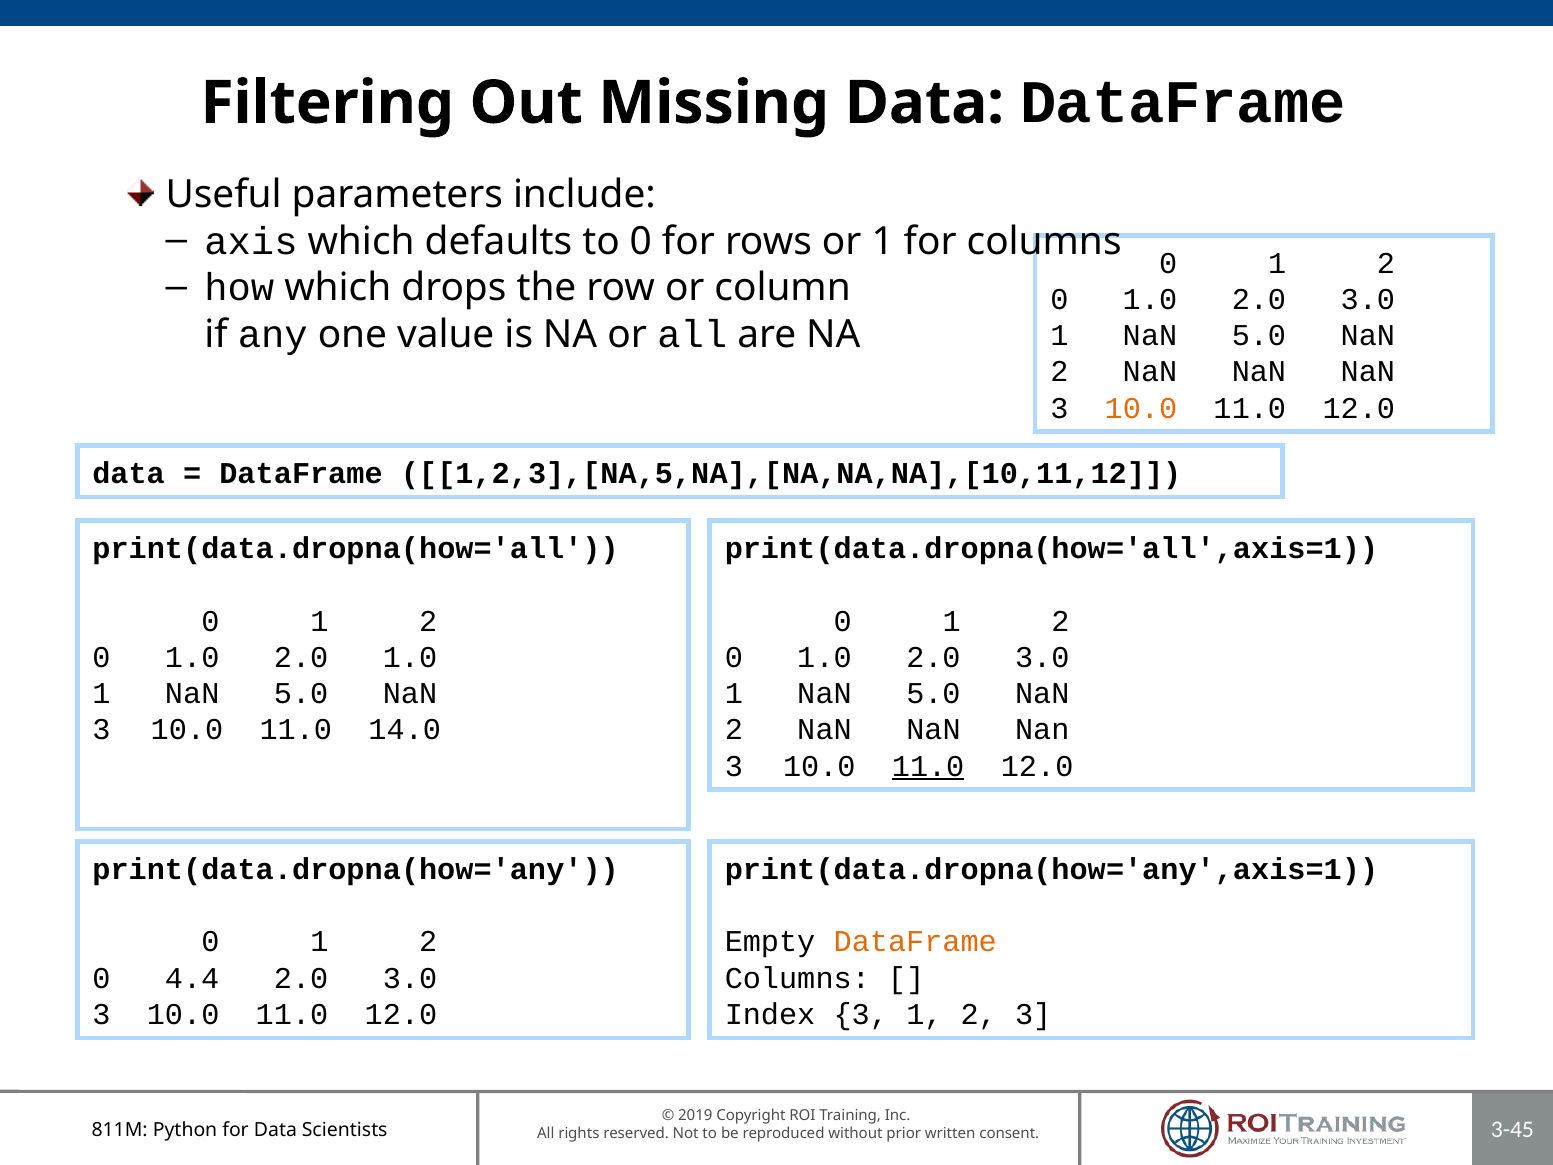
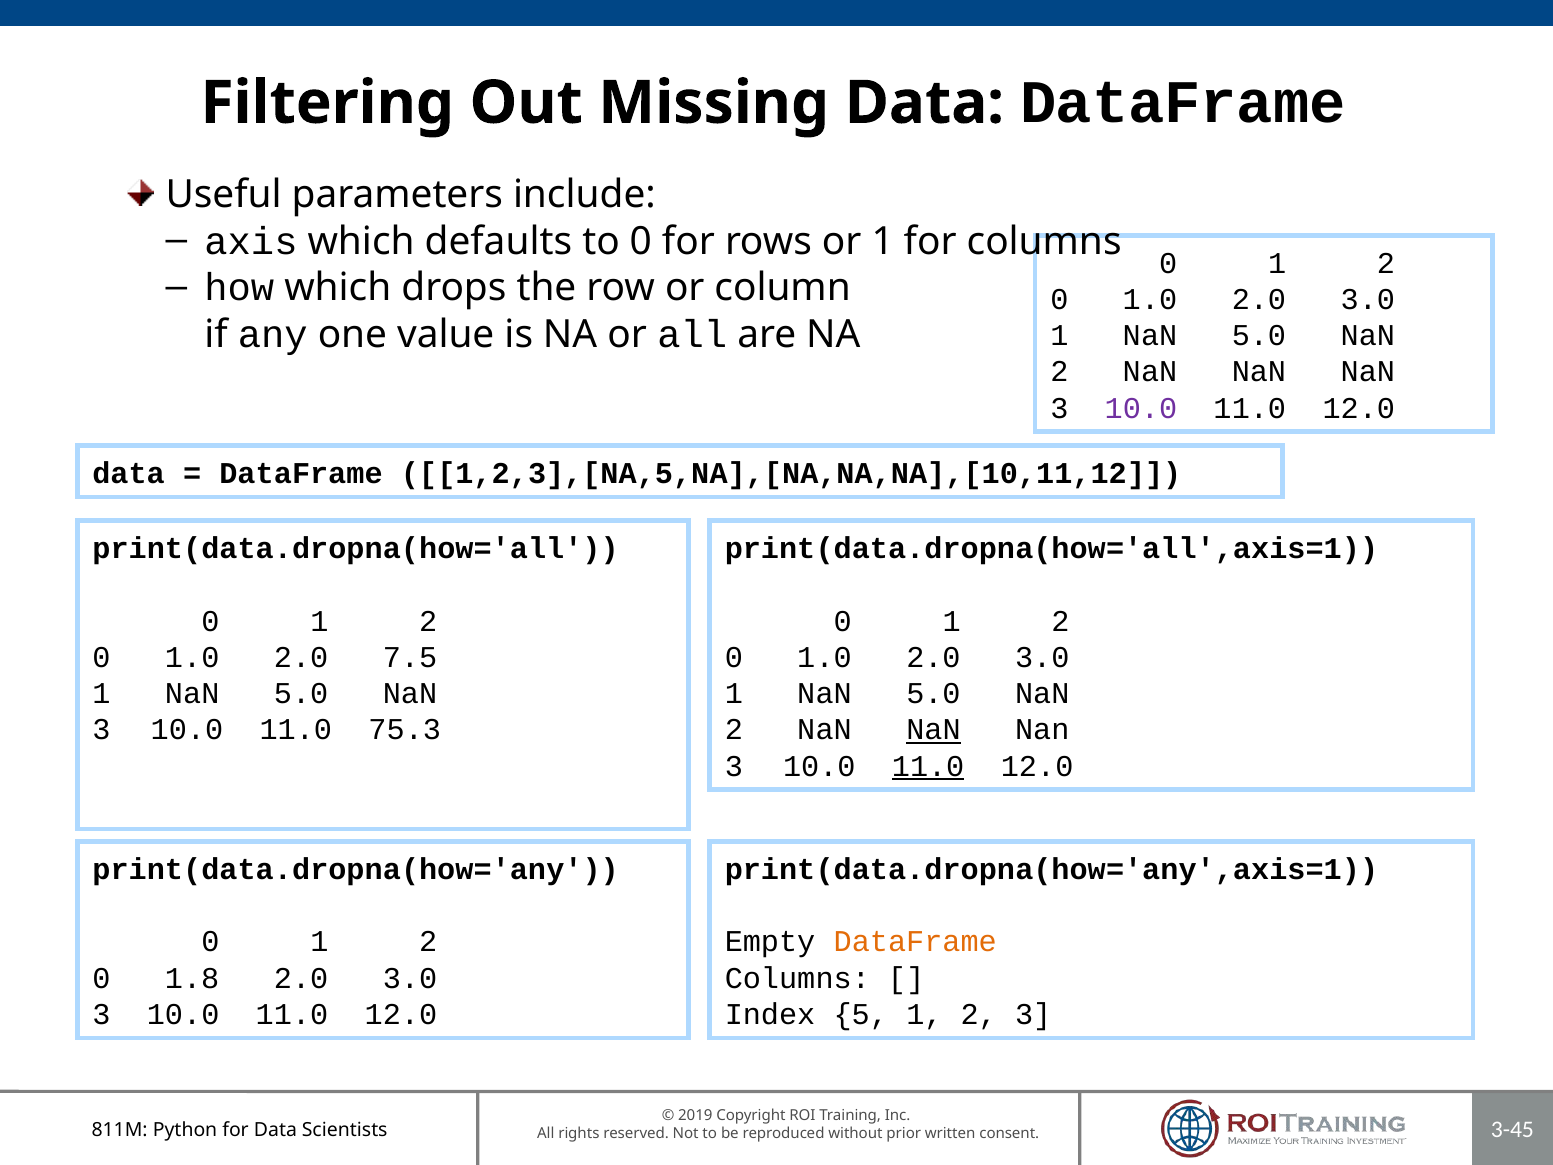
10.0 colour: orange -> purple (1141, 408)
2.0 1.0: 1.0 -> 7.5 (410, 657)
14.0: 14.0 -> 75.3 (405, 730)
NaN underline: none -> present (933, 730)
4.4: 4.4 -> 1.8 (192, 978)
Index 3: 3 -> 5 (861, 1014)
